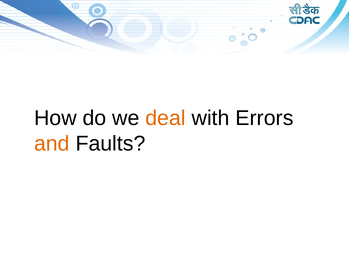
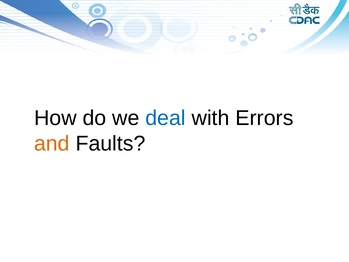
deal colour: orange -> blue (166, 118)
